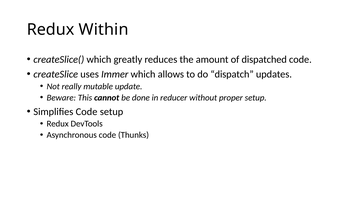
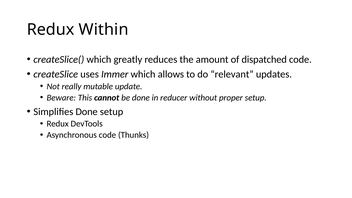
dispatch: dispatch -> relevant (232, 74)
Simplifies Code: Code -> Done (87, 112)
